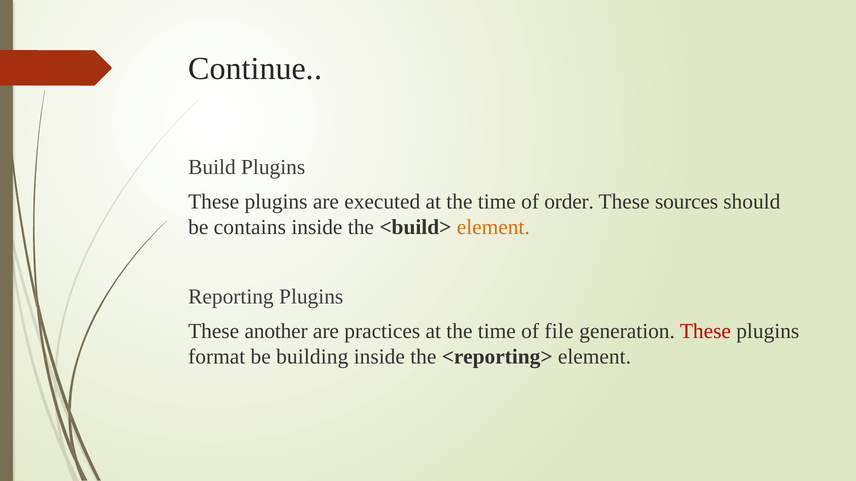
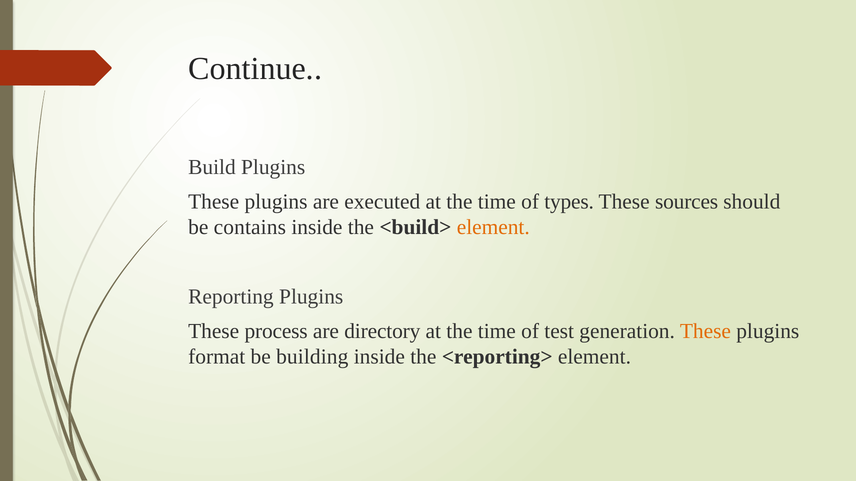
order: order -> types (569, 202)
another: another -> process (276, 331)
practices: practices -> directory (382, 331)
file: file -> test (559, 331)
These colour: red -> orange (705, 331)
